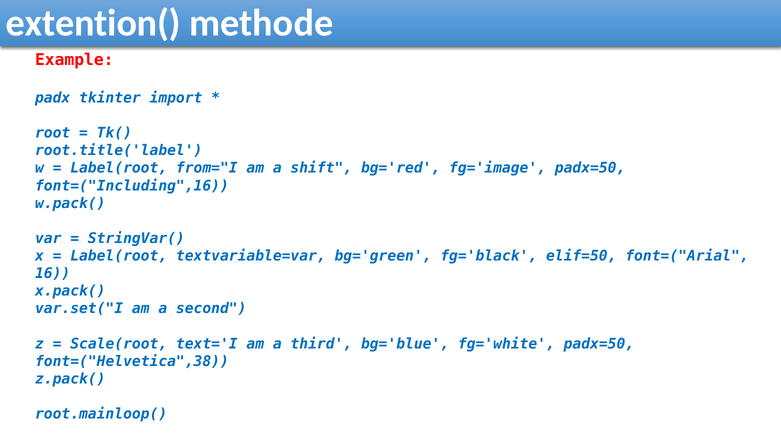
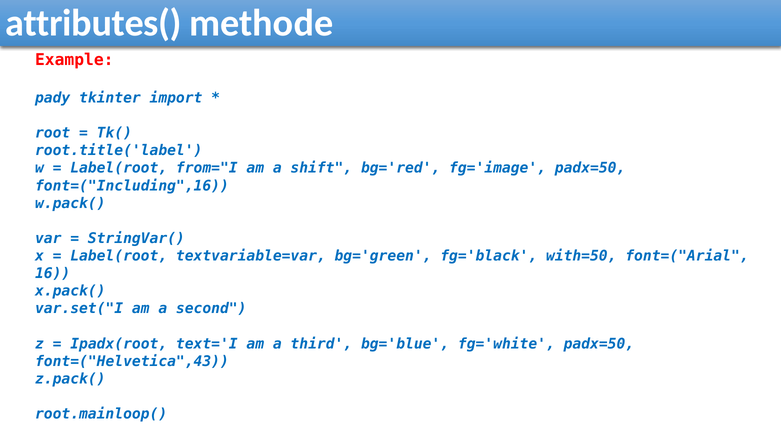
extention(: extention( -> attributes( (93, 23)
padx: padx -> pady (53, 98)
elif=50: elif=50 -> with=50 (581, 256)
Scale(root: Scale(root -> Ipadx(root (119, 344)
font=("Helvetica",38: font=("Helvetica",38 -> font=("Helvetica",43 (132, 362)
